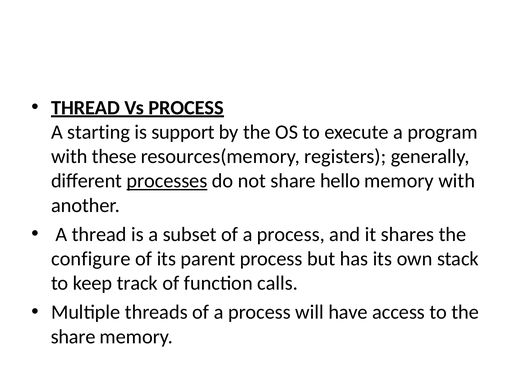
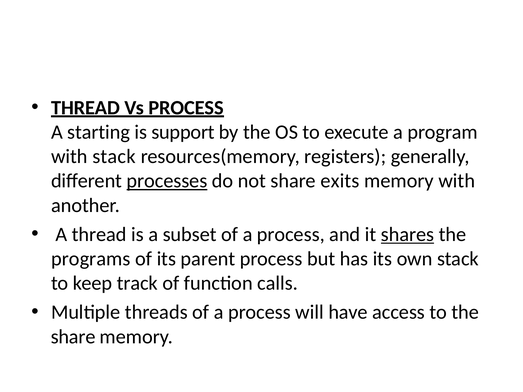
with these: these -> stack (114, 157)
hello: hello -> exits (340, 181)
shares underline: none -> present (408, 235)
configure: configure -> programs (91, 259)
